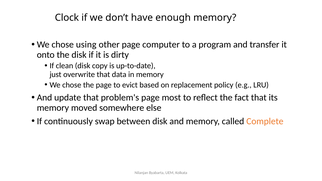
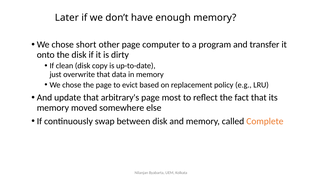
Clock: Clock -> Later (67, 18)
using: using -> short (86, 45)
problem's: problem's -> arbitrary's (120, 98)
